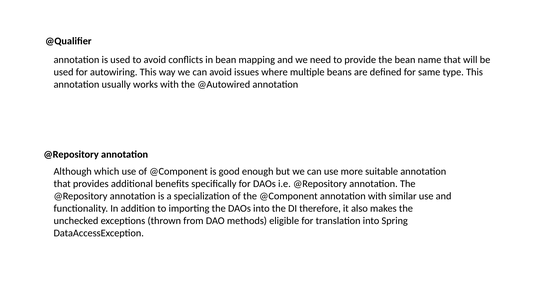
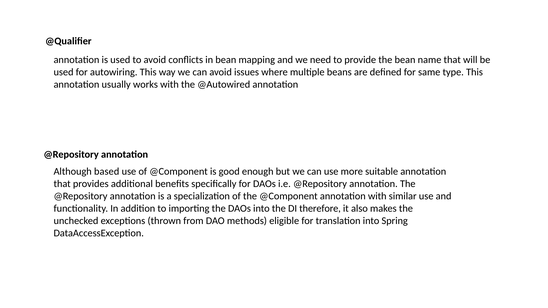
which: which -> based (107, 171)
